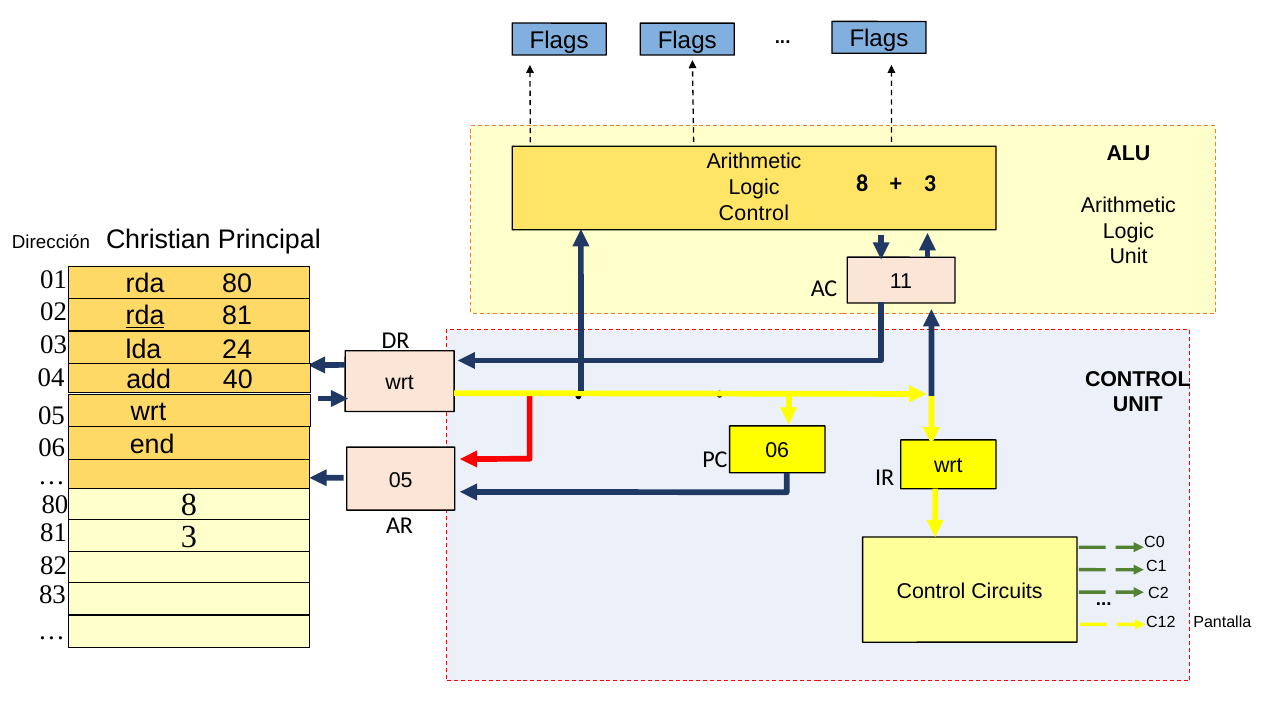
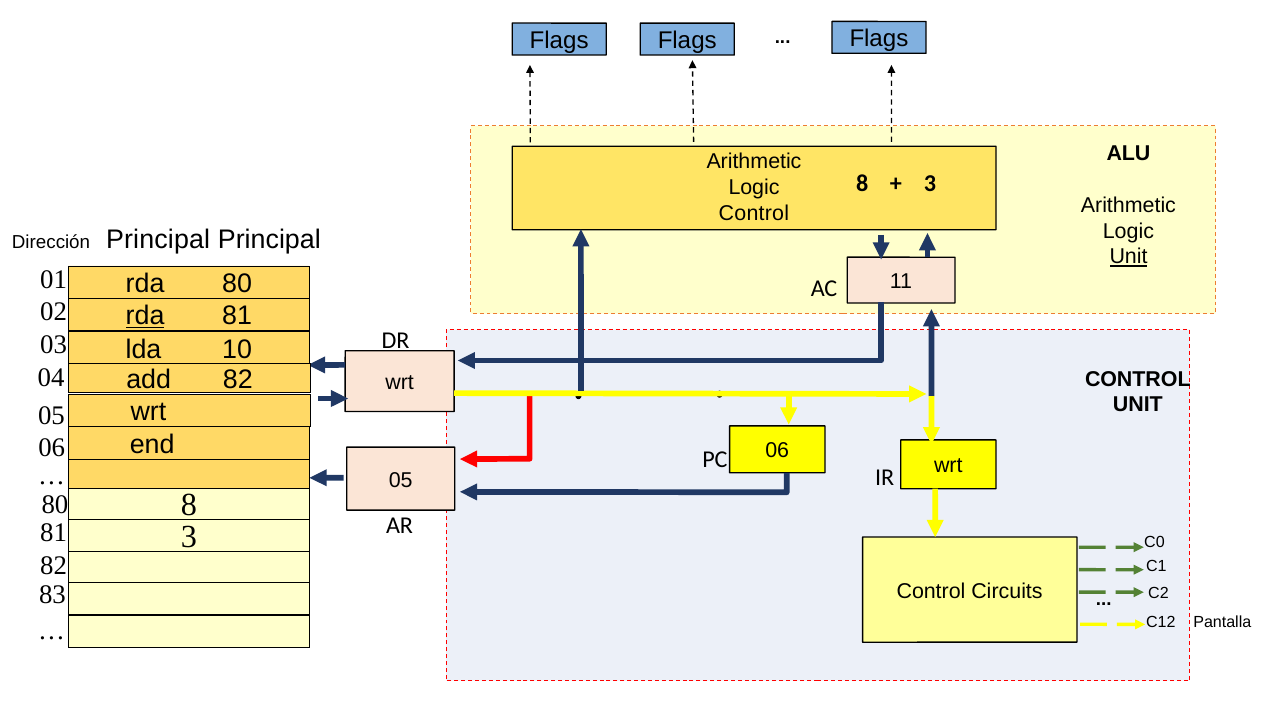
Dirección Christian: Christian -> Principal (158, 240)
Unit underline: none -> present (1129, 257)
24: 24 -> 10 (237, 350)
add 40: 40 -> 82 (238, 380)
